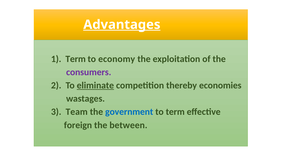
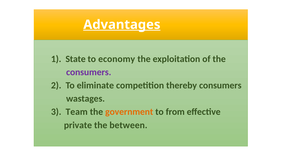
1 Term: Term -> State (76, 59)
eliminate underline: present -> none (95, 86)
thereby economies: economies -> consumers (220, 86)
government colour: blue -> orange (129, 112)
to term: term -> from (175, 112)
foreign: foreign -> private (78, 125)
